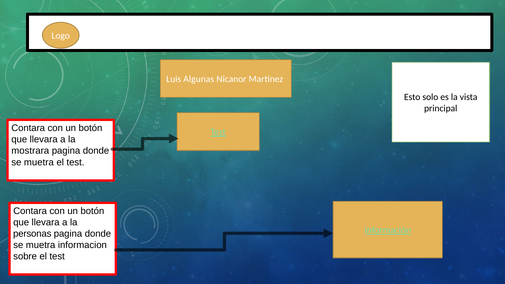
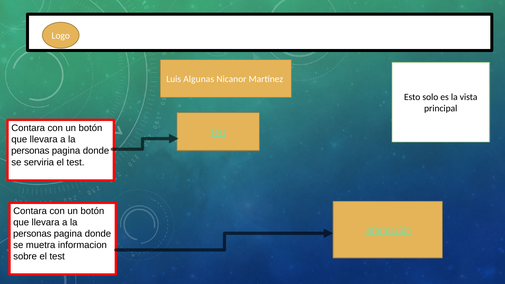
mostrara: mostrara -> personas (30, 151)
muetra: muetra -> serviria (39, 162)
